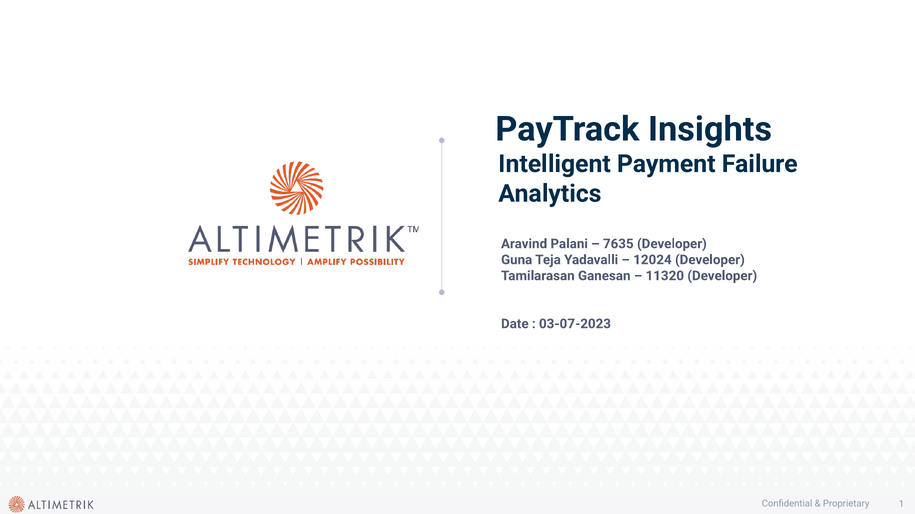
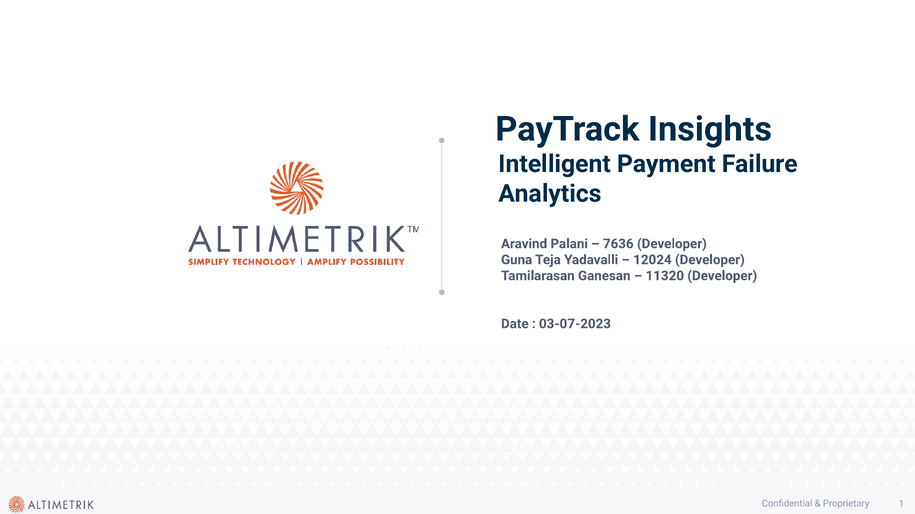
7635: 7635 -> 7636 (618, 244)
